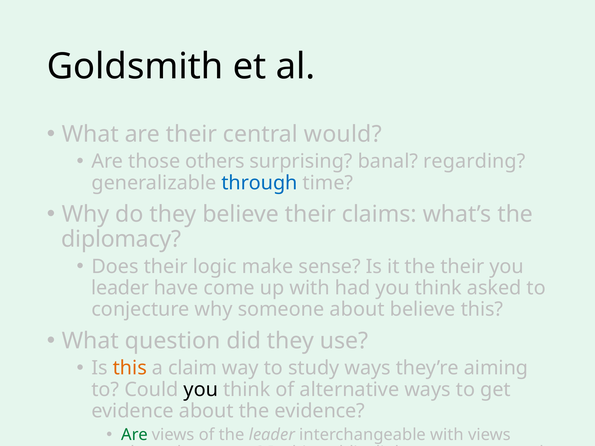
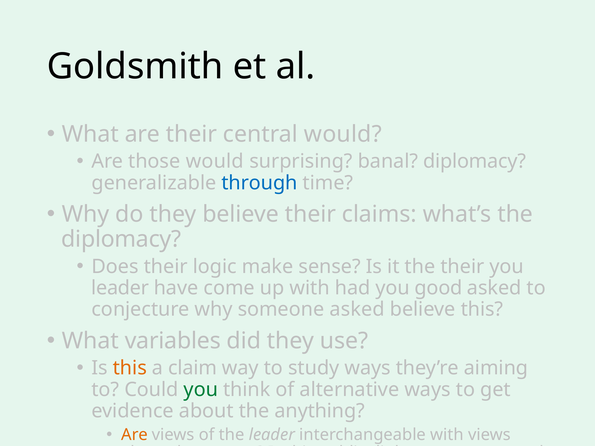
those others: others -> would (215, 161)
banal regarding: regarding -> diplomacy (475, 161)
had you think: think -> good (438, 288)
someone about: about -> asked (357, 310)
question: question -> variables (173, 341)
you colour: black -> green (201, 390)
the evidence: evidence -> anything (320, 411)
Are colour: green -> orange (134, 435)
